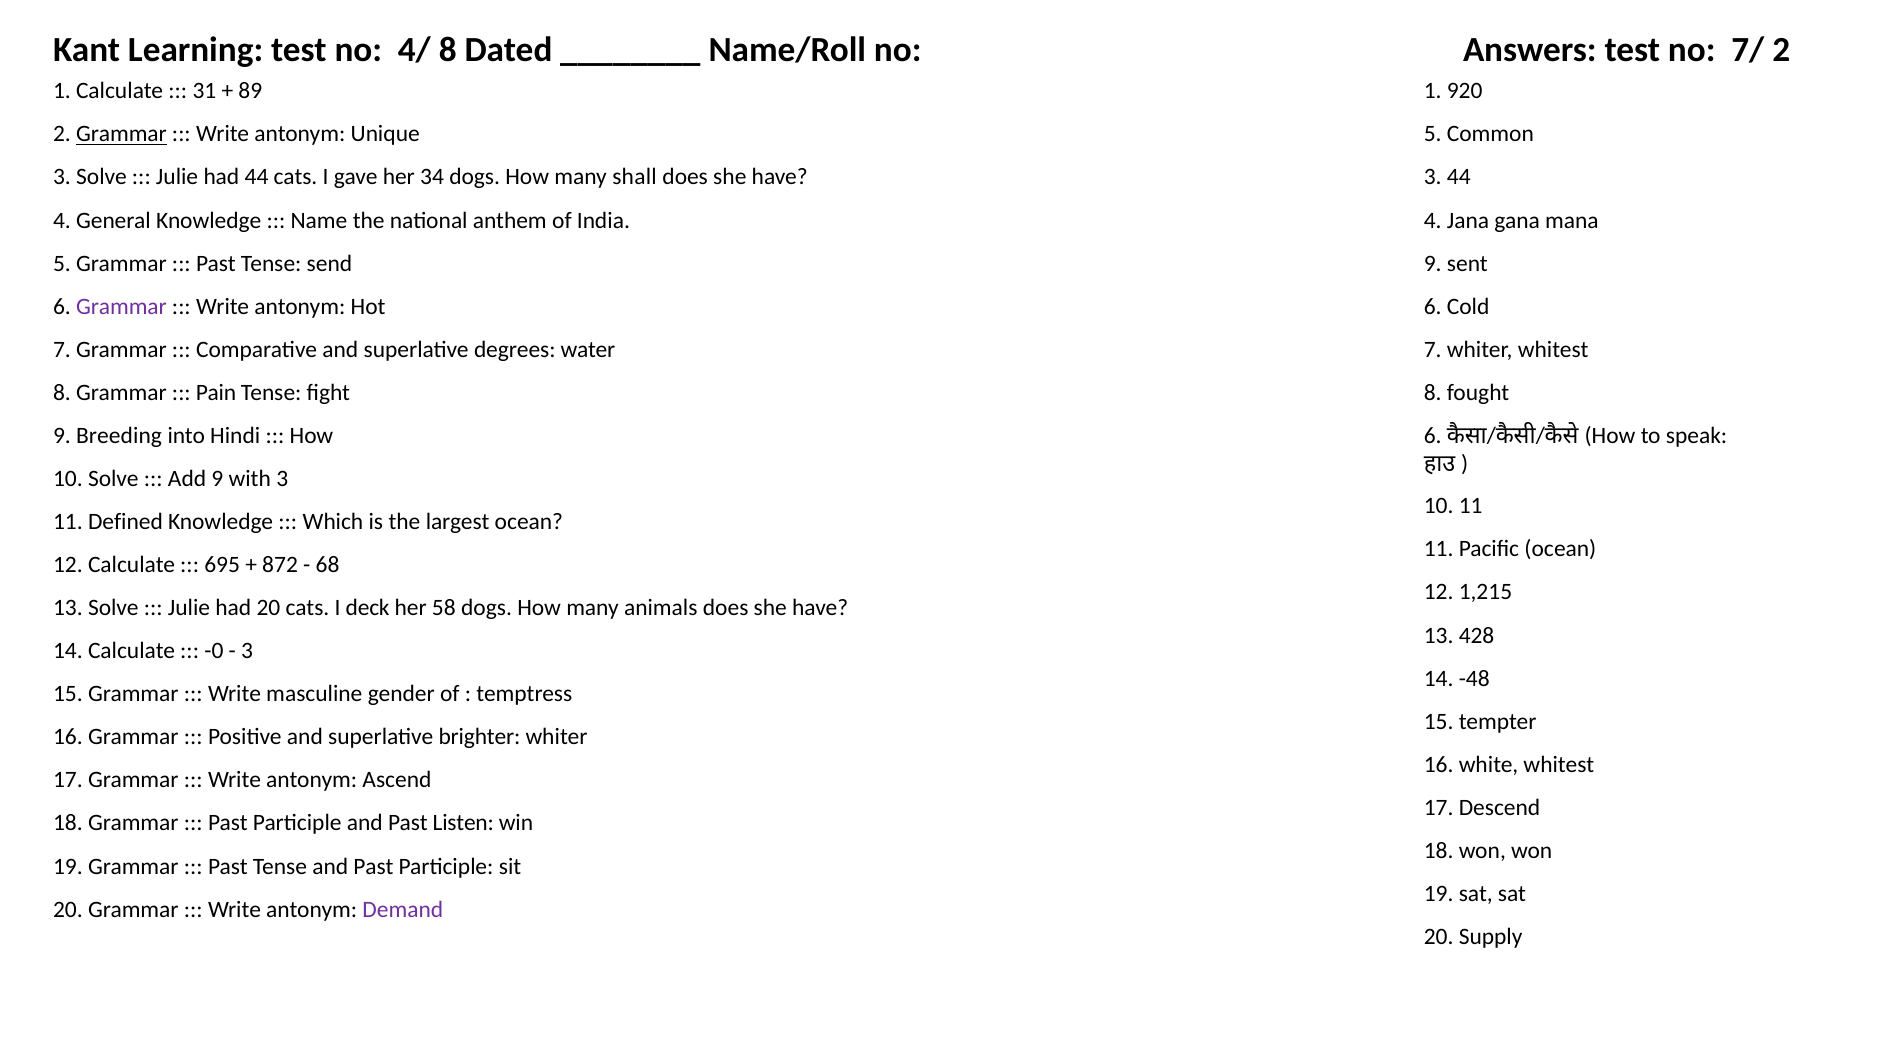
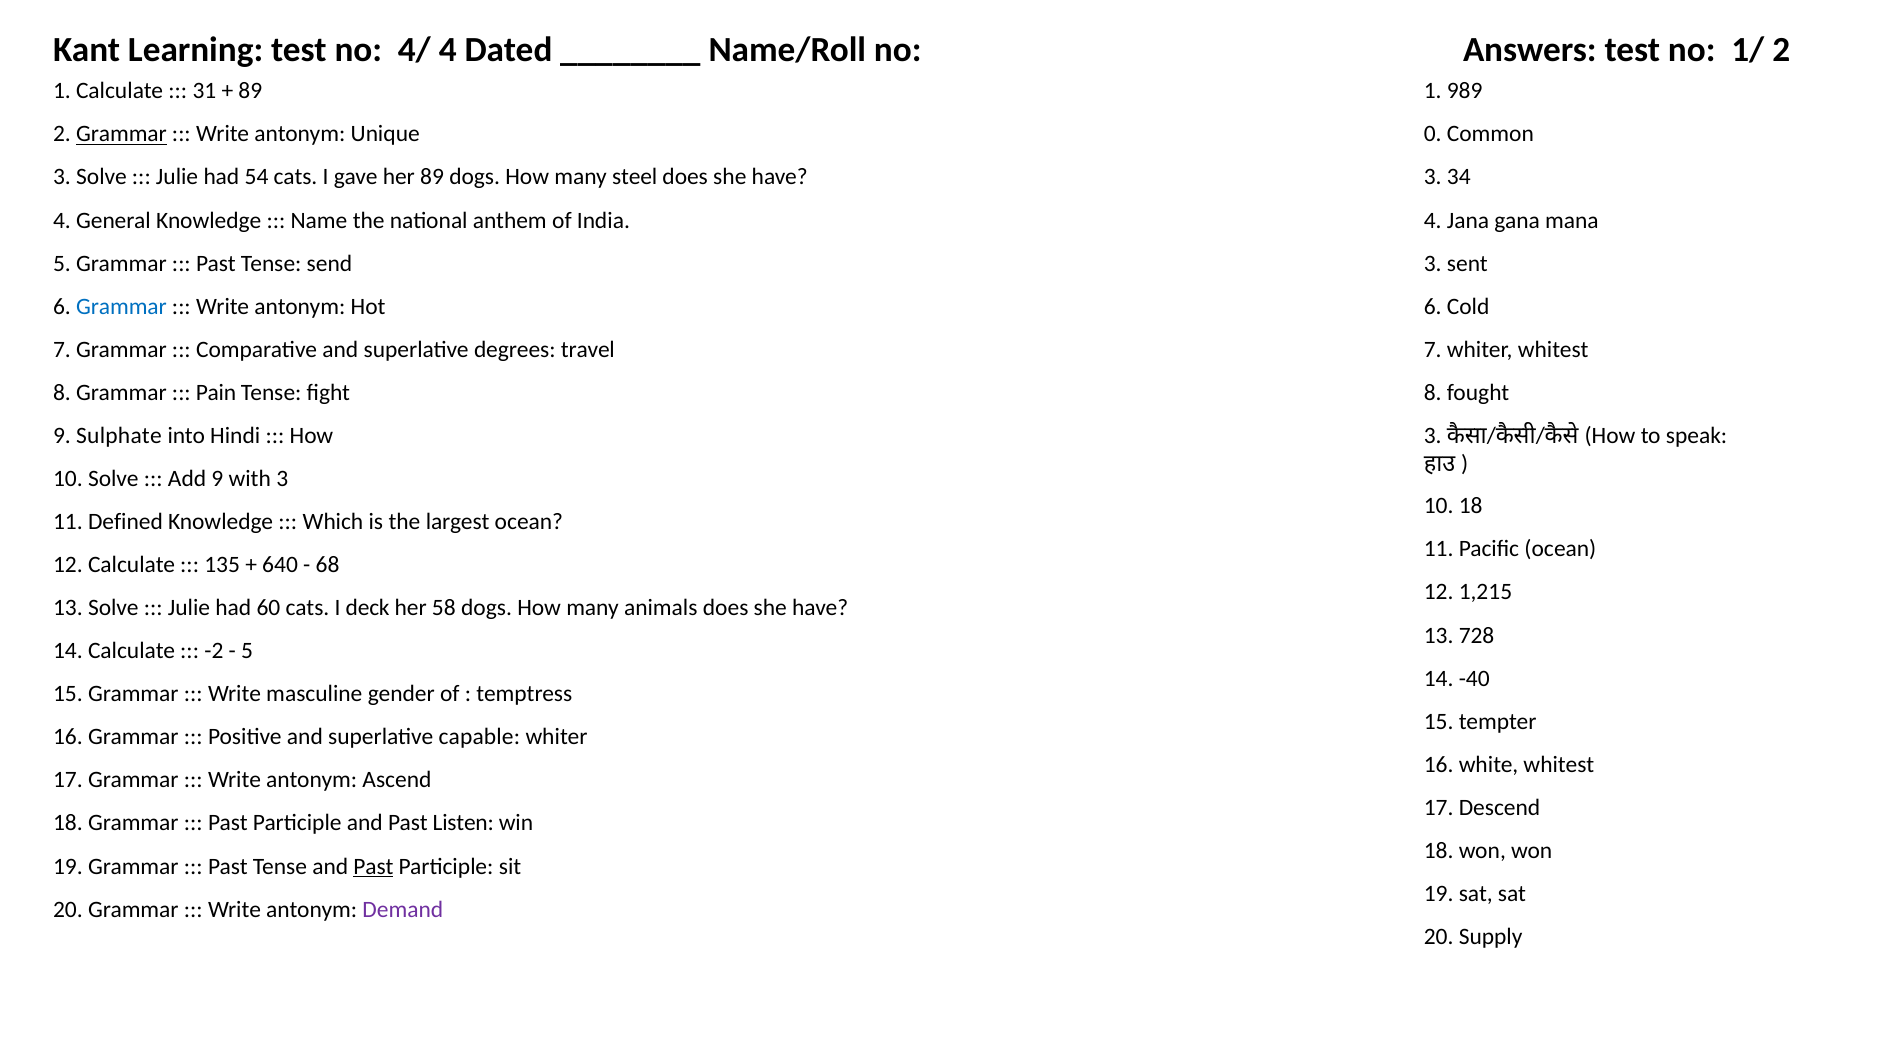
4/ 8: 8 -> 4 (448, 50)
7/: 7/ -> 1/ (1748, 50)
920: 920 -> 989 (1465, 91)
Unique 5: 5 -> 0 (1433, 134)
had 44: 44 -> 54 (256, 177)
her 34: 34 -> 89 (432, 177)
shall: shall -> steel (635, 177)
3 44: 44 -> 34 (1459, 177)
send 9: 9 -> 3 (1433, 263)
Grammar colour: purple -> blue (121, 307)
water: water -> travel (588, 350)
Breeding: Breeding -> Sulphate (119, 436)
How 6: 6 -> 3 (1433, 436)
10 11: 11 -> 18 (1471, 506)
695: 695 -> 135 (222, 565)
872: 872 -> 640 (280, 565)
had 20: 20 -> 60 (268, 608)
428: 428 -> 728 (1477, 636)
-0: -0 -> -2 (214, 651)
3: 3 -> 5 (247, 651)
-48: -48 -> -40 (1474, 679)
brighter: brighter -> capable (479, 737)
Past underline: none -> present (373, 867)
